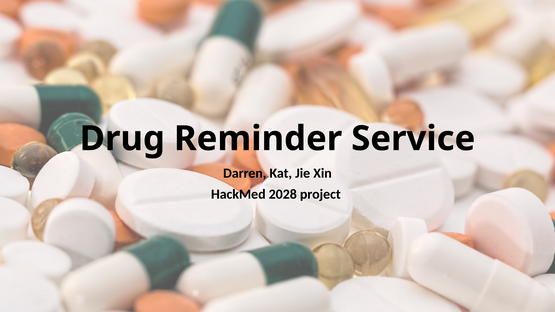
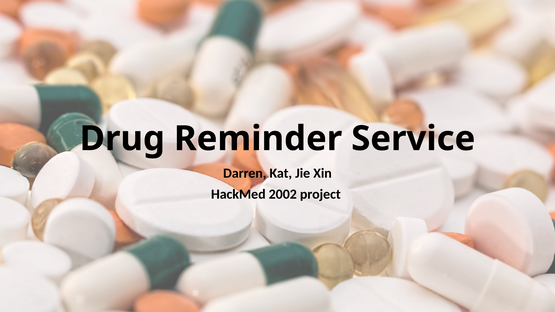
2028: 2028 -> 2002 (283, 194)
